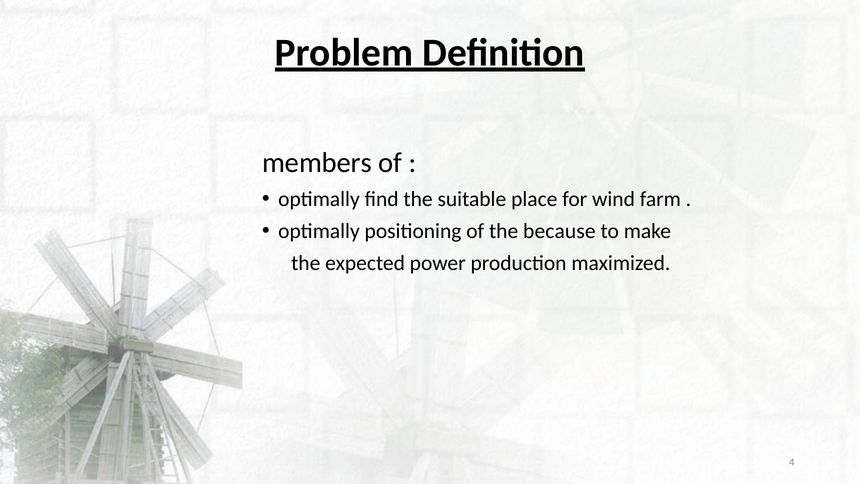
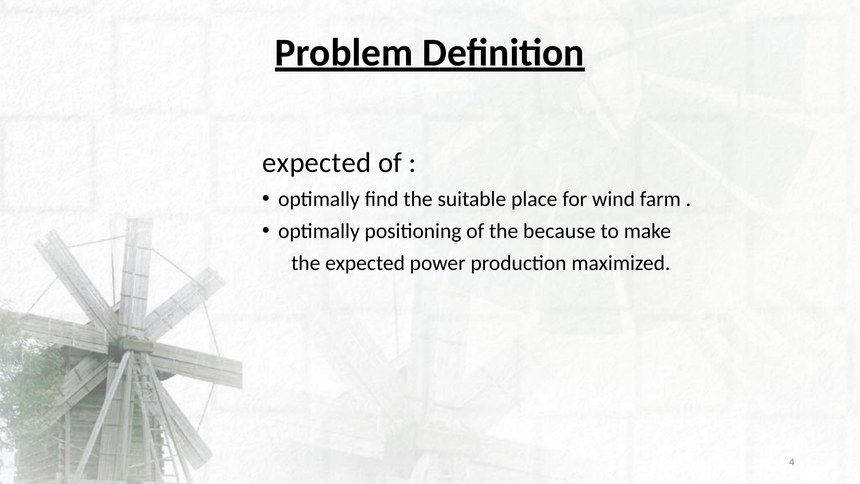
members: members -> expected (317, 163)
